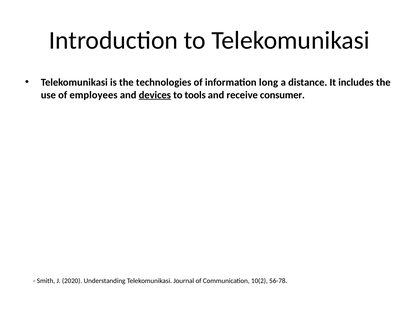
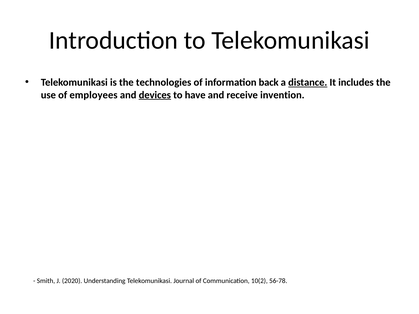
long: long -> back (269, 82)
distance underline: none -> present (308, 82)
tools: tools -> have (195, 95)
consumer: consumer -> invention (282, 95)
